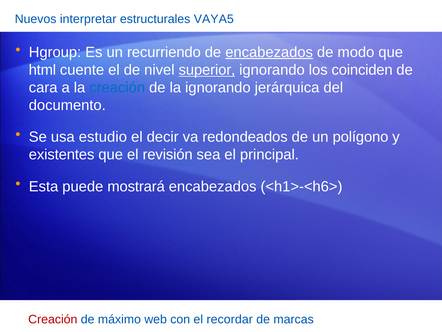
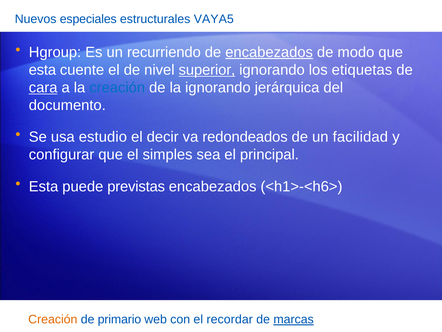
interpretar: interpretar -> especiales (88, 19)
html: html -> esta (42, 70)
coinciden: coinciden -> etiquetas (362, 70)
cara underline: none -> present (43, 88)
polígono: polígono -> facilidad (360, 137)
existentes: existentes -> configurar (62, 155)
revisión: revisión -> simples (168, 155)
mostrará: mostrará -> previstas (136, 186)
Creación colour: red -> orange (53, 319)
máximo: máximo -> primario (119, 319)
marcas underline: none -> present (294, 319)
